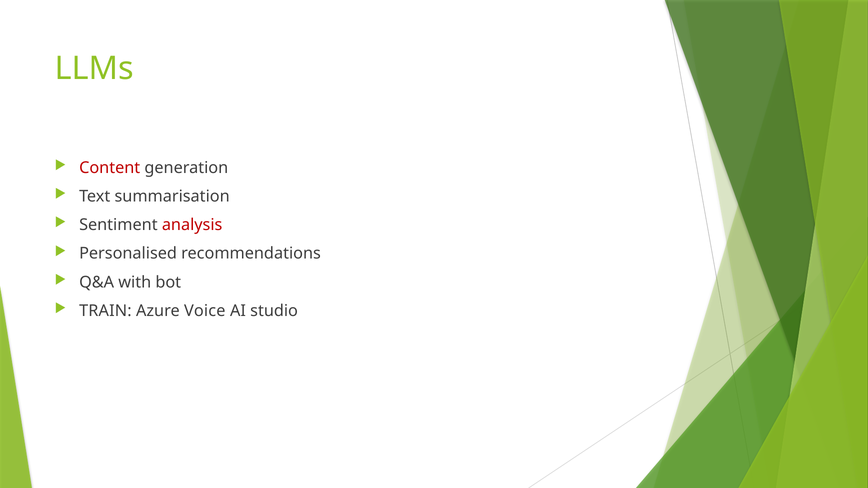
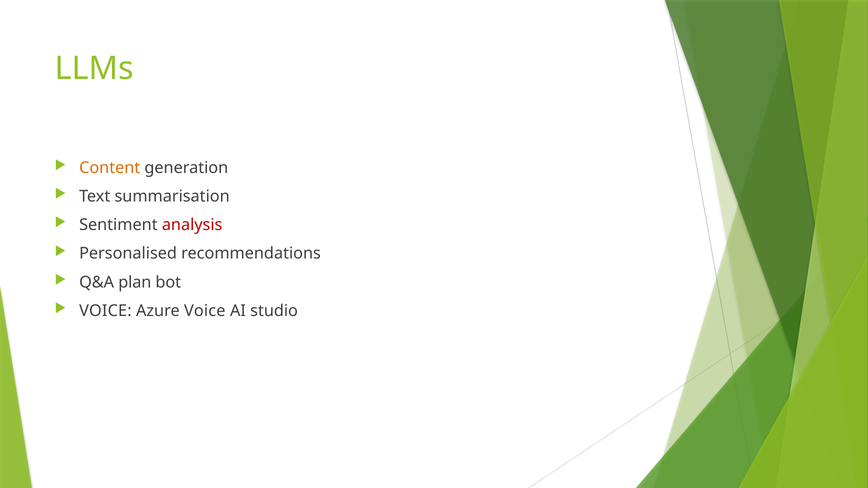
Content colour: red -> orange (110, 168)
with: with -> plan (135, 282)
TRAIN: TRAIN -> VOICE (105, 311)
